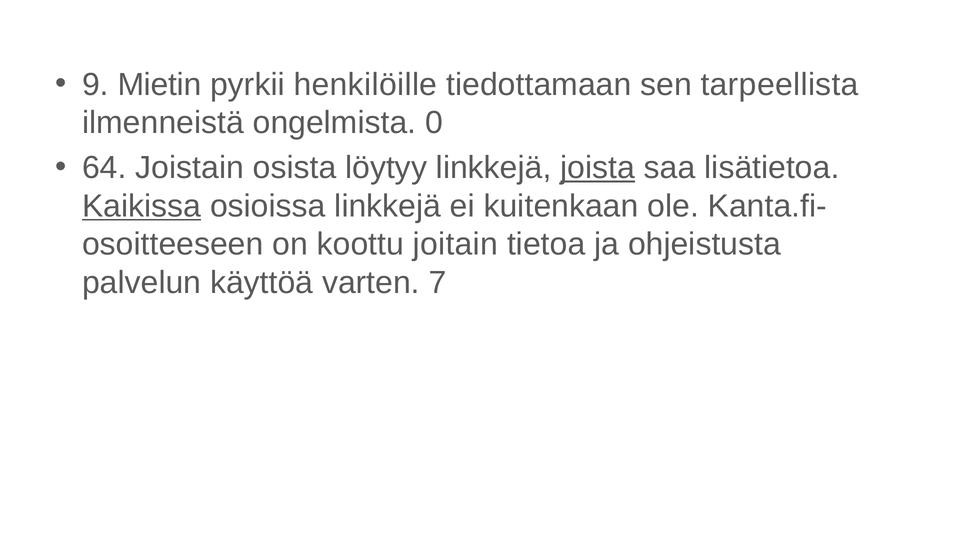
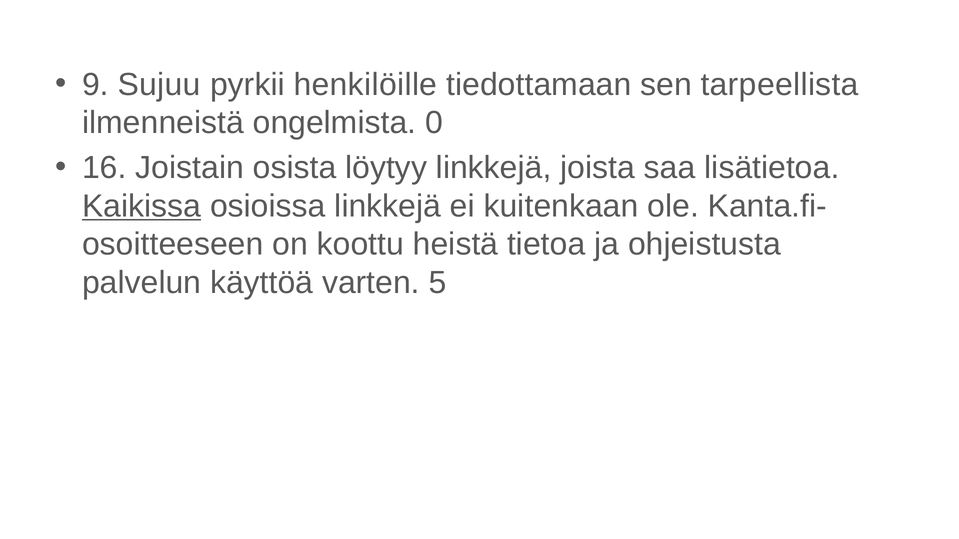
Mietin: Mietin -> Sujuu (159, 85)
64: 64 -> 16 (104, 168)
joista underline: present -> none (598, 168)
joitain: joitain -> heistä (456, 245)
7: 7 -> 5 (438, 283)
